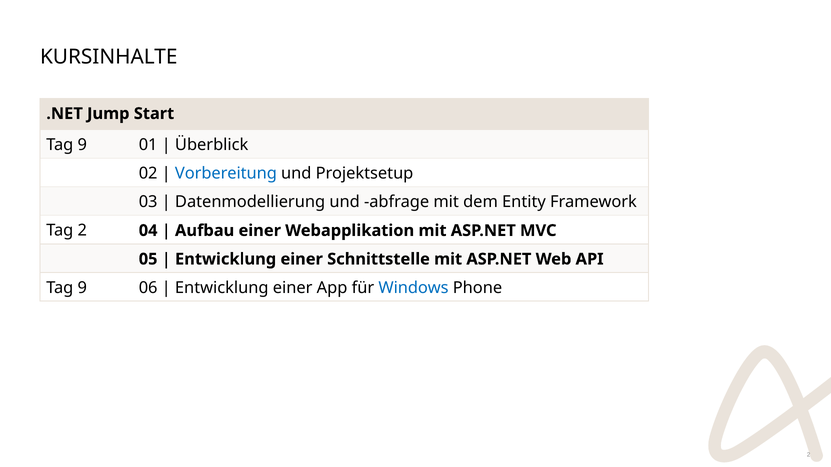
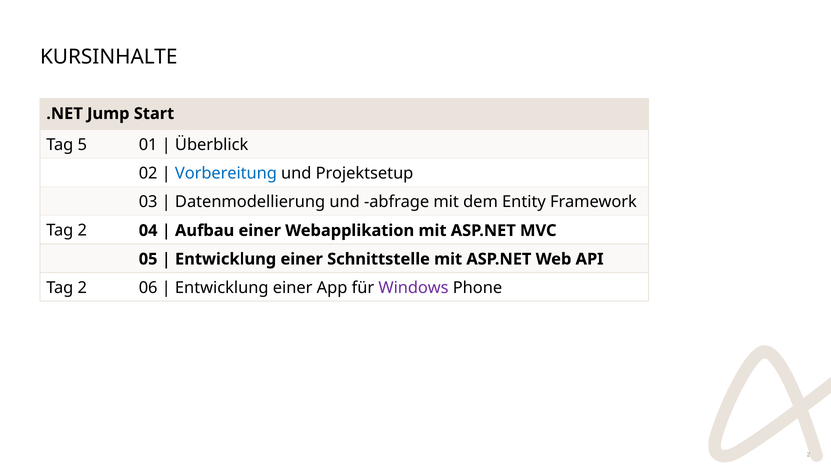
9: 9 -> 5 (82, 145)
9: 9 -> 2 (82, 288)
Windows colour: blue -> purple (414, 288)
